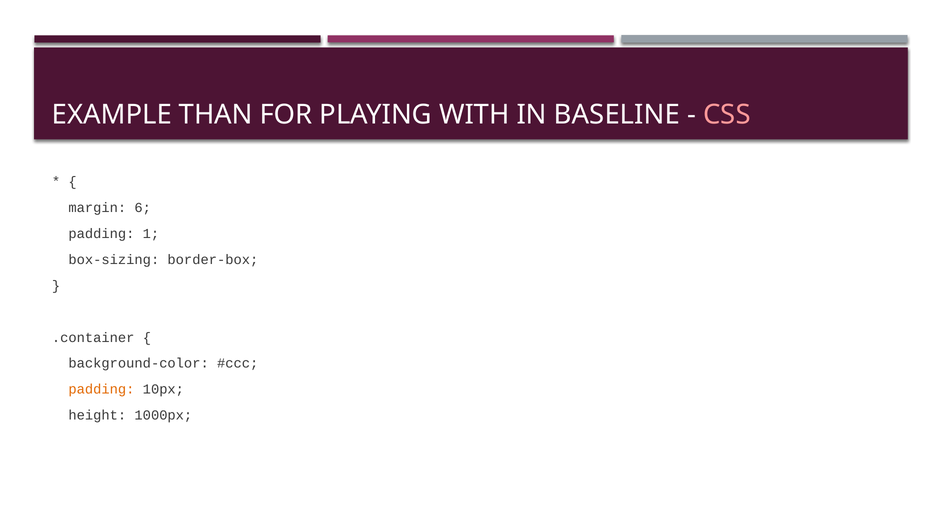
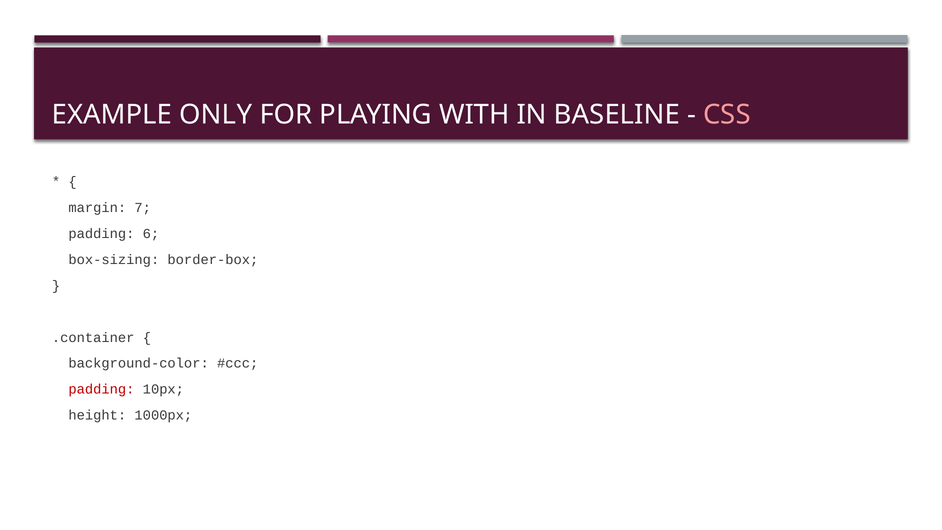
THAN: THAN -> ONLY (216, 114)
6: 6 -> 7 (143, 208)
1: 1 -> 6 (151, 234)
padding colour: orange -> red (101, 389)
